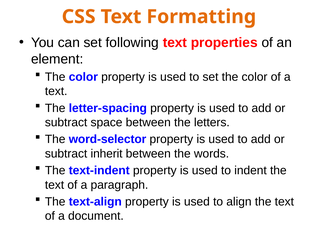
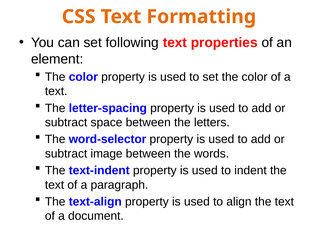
inherit: inherit -> image (107, 153)
